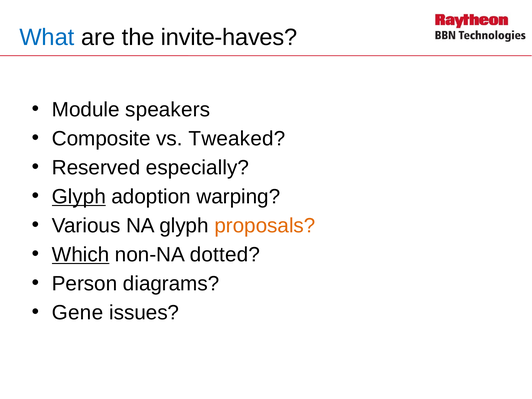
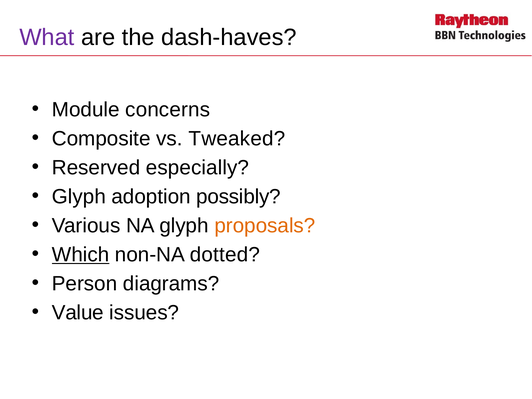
What colour: blue -> purple (47, 37)
invite-haves: invite-haves -> dash-haves (229, 37)
speakers: speakers -> concerns (168, 110)
Glyph underline: present -> none (79, 197)
warping: warping -> possibly (238, 197)
Gene: Gene -> Value (78, 313)
